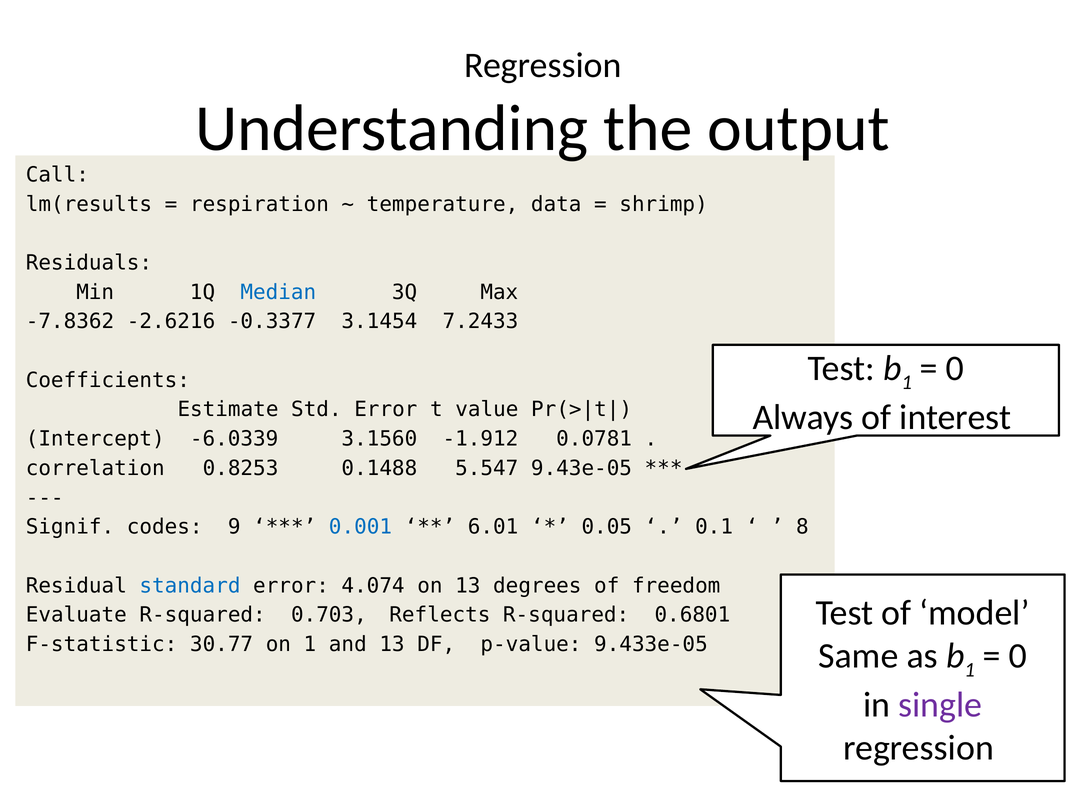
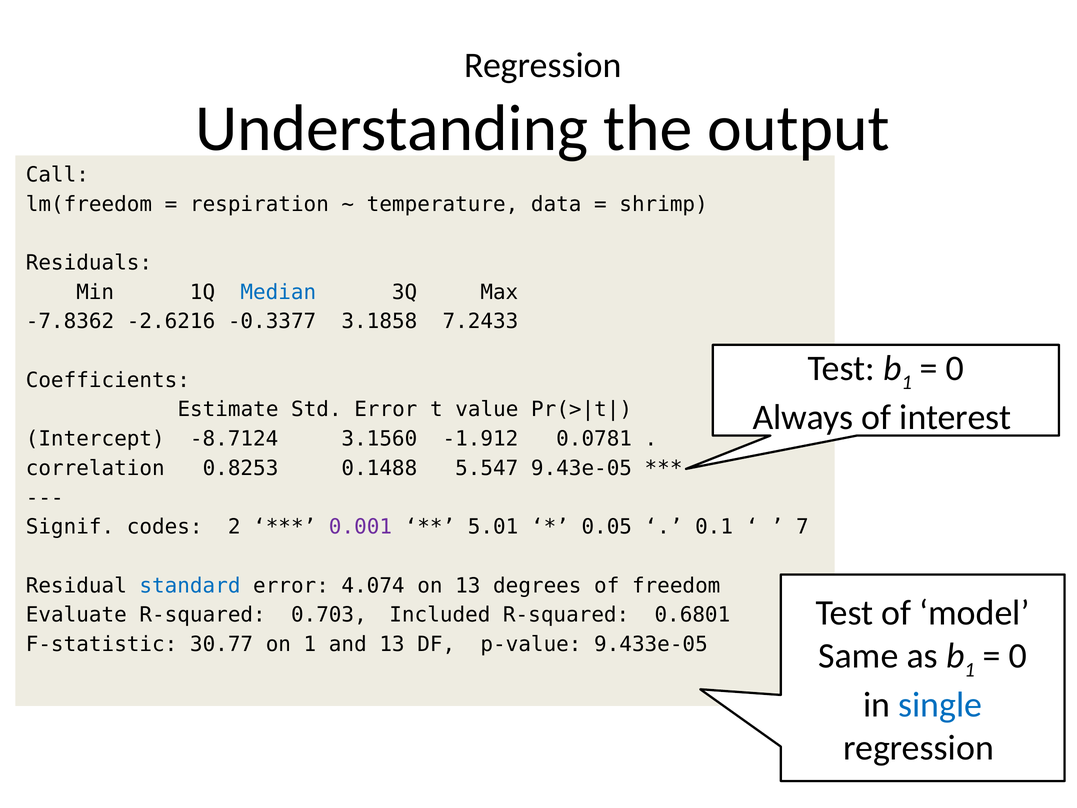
lm(results: lm(results -> lm(freedom (89, 204)
3.1454: 3.1454 -> 3.1858 (379, 321)
-6.0339: -6.0339 -> -8.7124 (234, 439)
9: 9 -> 2 (234, 527)
0.001 colour: blue -> purple (360, 527)
6.01: 6.01 -> 5.01 (493, 527)
8: 8 -> 7 (802, 527)
Reflects: Reflects -> Included (440, 615)
single colour: purple -> blue (940, 705)
